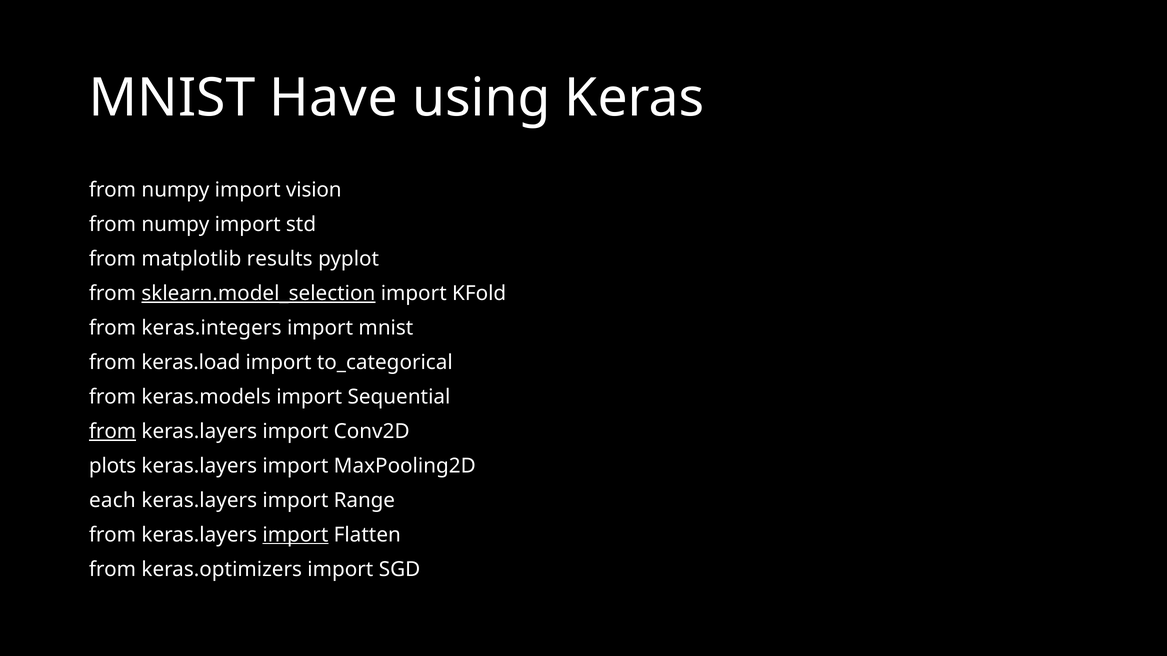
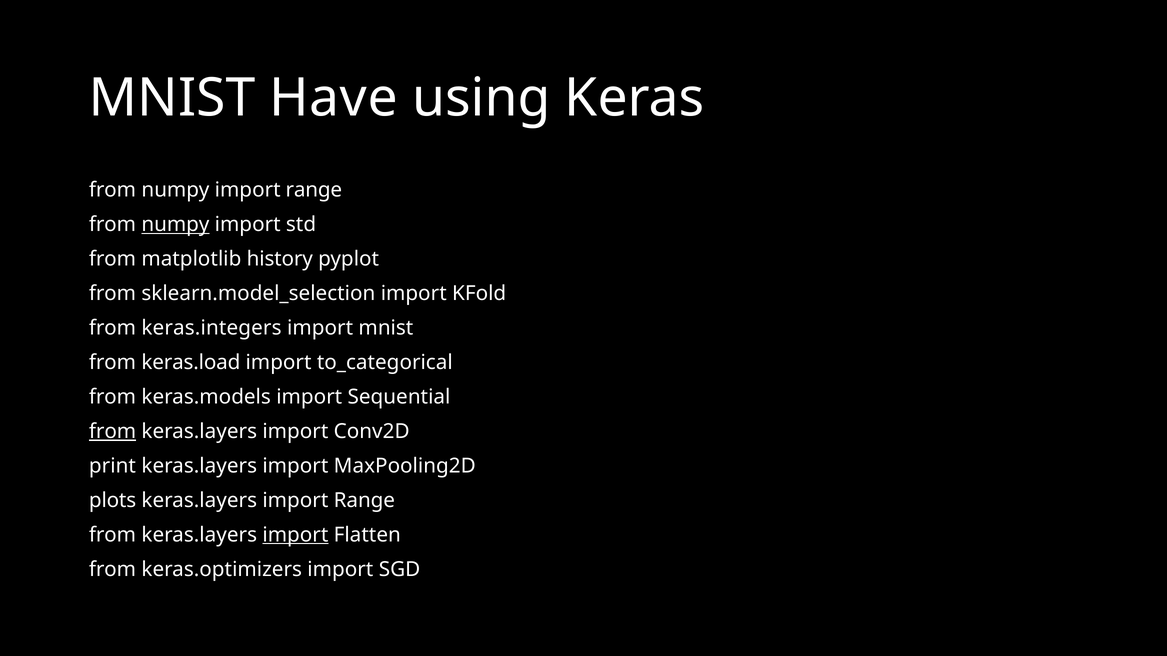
numpy import vision: vision -> range (314, 190)
numpy underline: none -> present (175, 225)
results: results -> history (280, 259)
sklearn.model_selection underline: present -> none (258, 294)
plots: plots -> print (112, 466)
each: each -> plots (113, 501)
